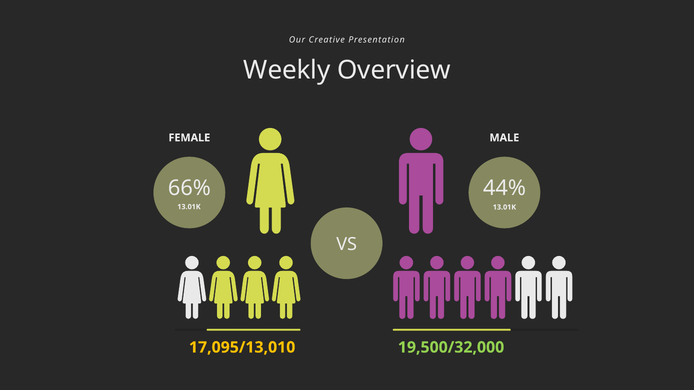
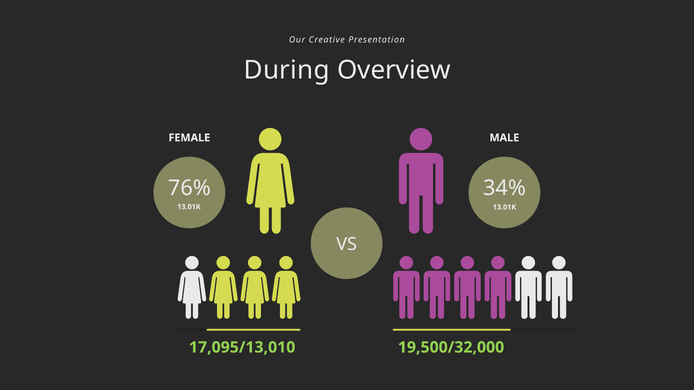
Weekly: Weekly -> During (287, 70)
66%: 66% -> 76% (189, 189)
44%: 44% -> 34% (504, 189)
17,095/13,010 colour: yellow -> light green (242, 348)
